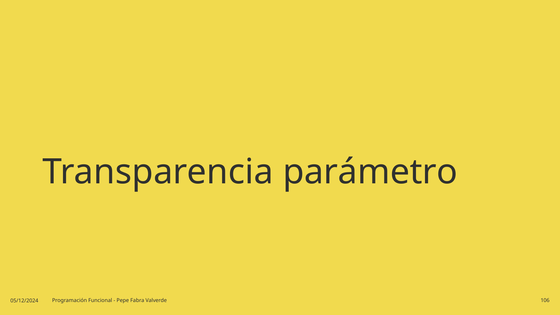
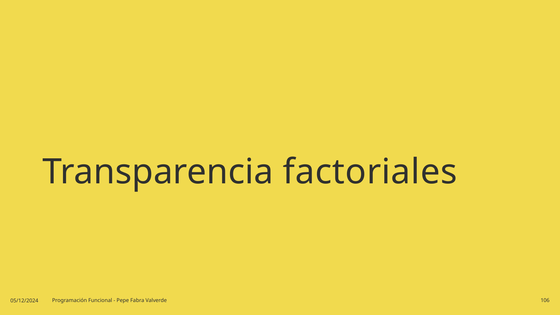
parámetro: parámetro -> factoriales (370, 172)
